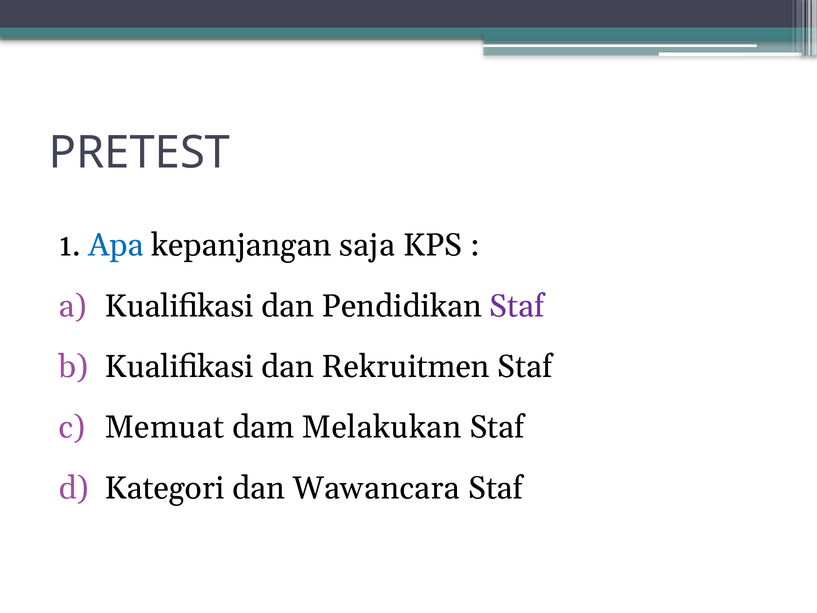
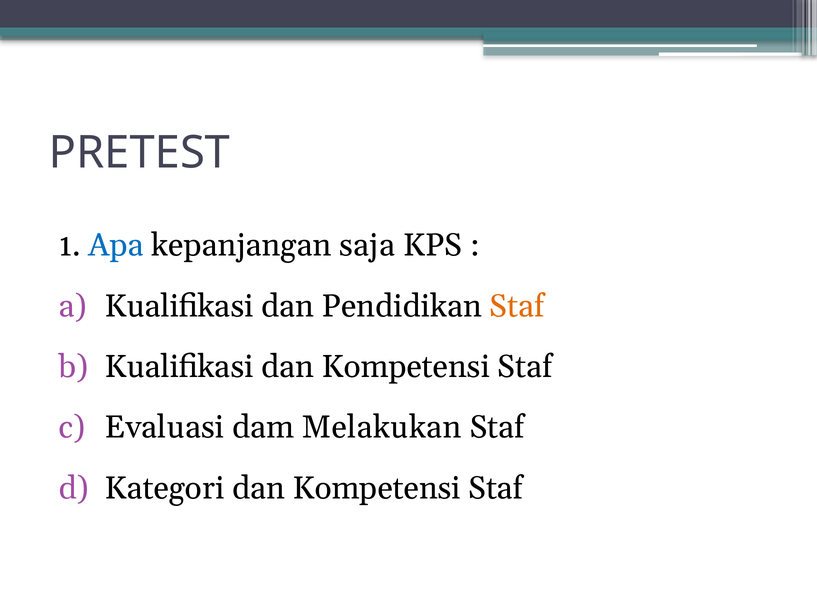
Staf colour: purple -> orange (517, 306)
Kualifikasi dan Rekruitmen: Rekruitmen -> Kompetensi (406, 367)
Memuat: Memuat -> Evaluasi (164, 427)
Kategori dan Wawancara: Wawancara -> Kompetensi (377, 488)
